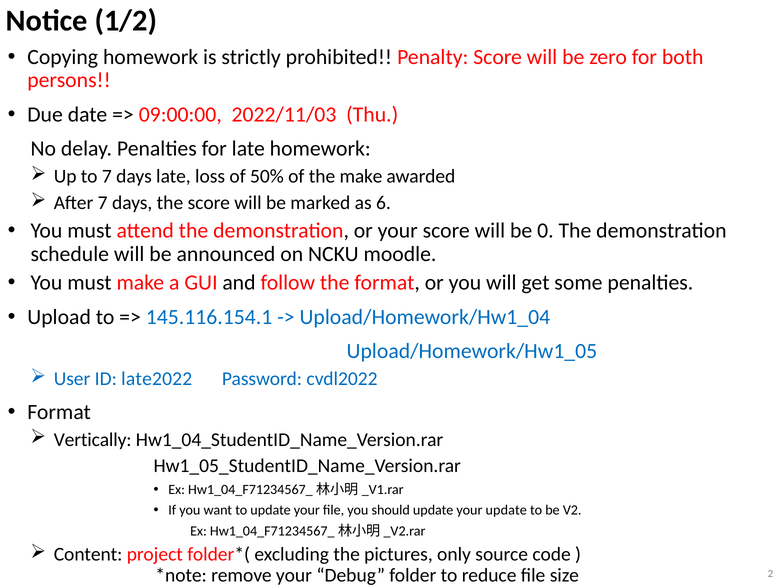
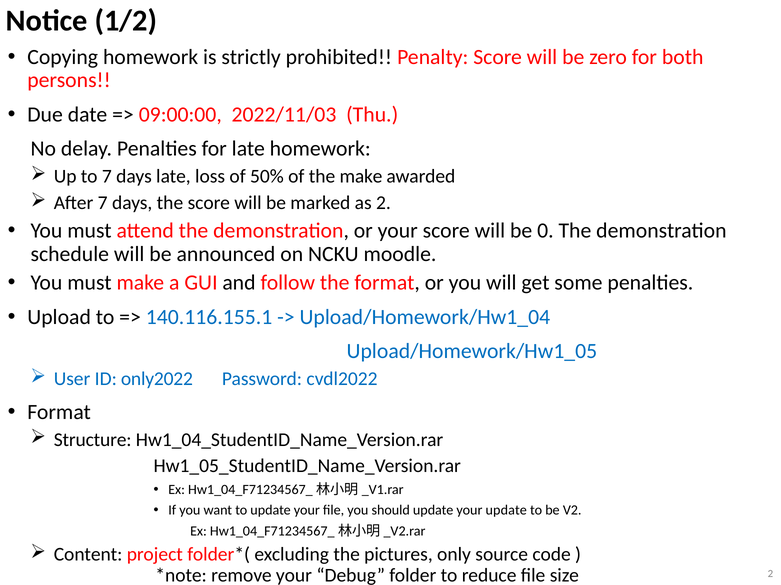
as 6: 6 -> 2 (383, 203)
145.116.154.1: 145.116.154.1 -> 140.116.155.1 (209, 317)
late2022: late2022 -> only2022 (157, 379)
Vertically: Vertically -> Structure (93, 440)
